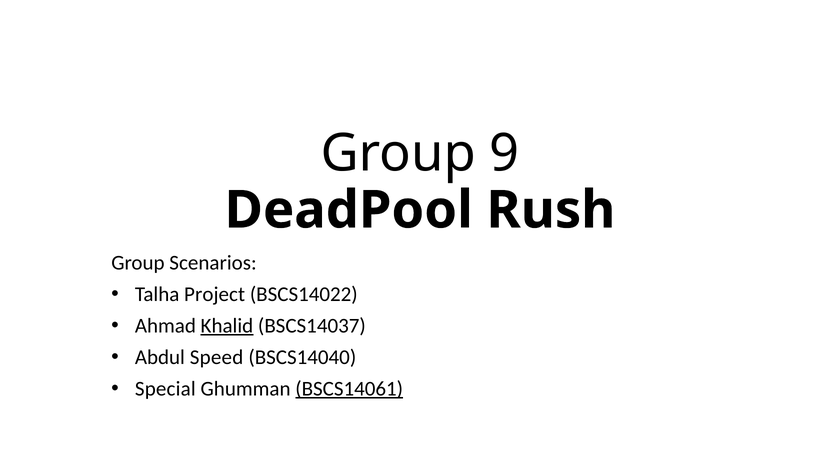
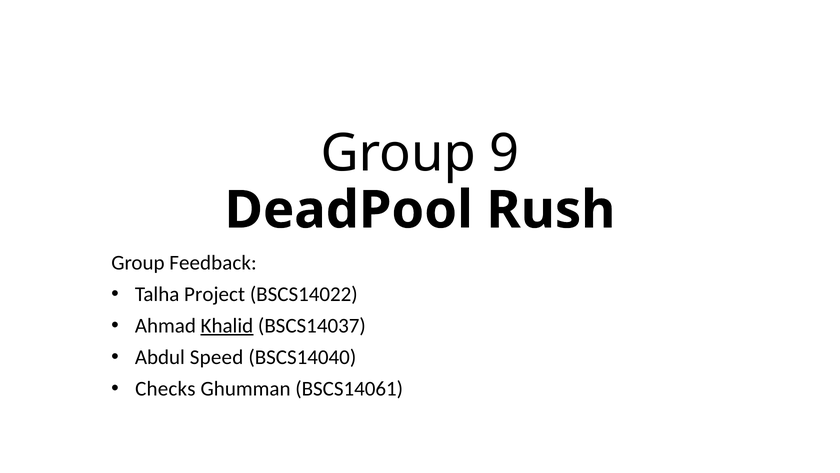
Scenarios: Scenarios -> Feedback (213, 263)
Special: Special -> Checks (165, 388)
BSCS14061 underline: present -> none (349, 388)
